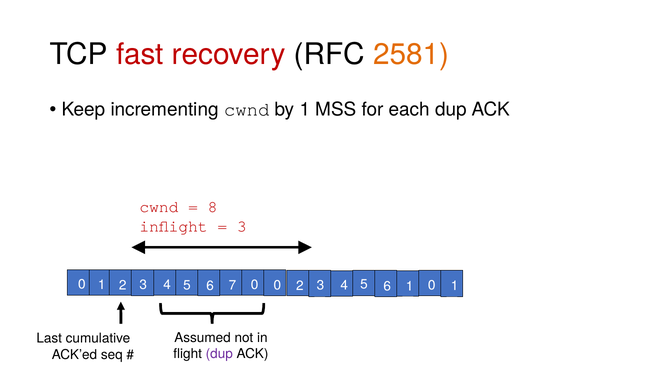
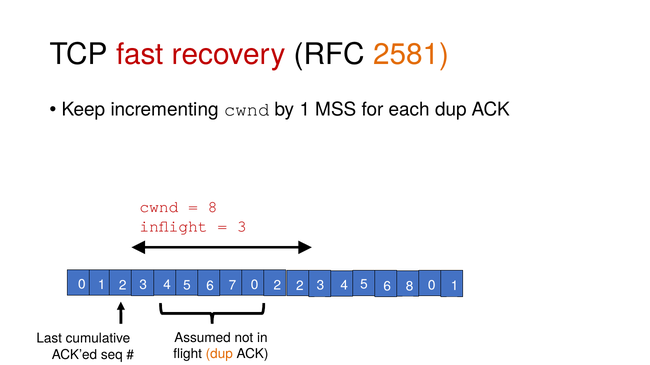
7 0: 0 -> 2 (277, 286)
6 1: 1 -> 8 (410, 287)
dup colour: purple -> orange (219, 355)
